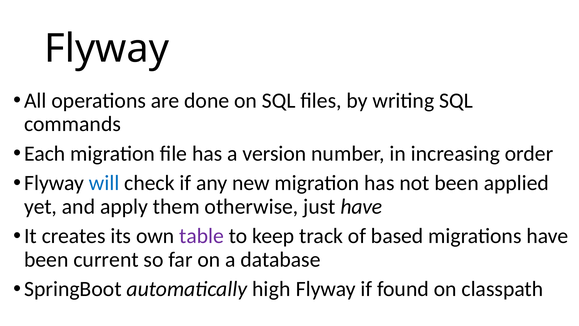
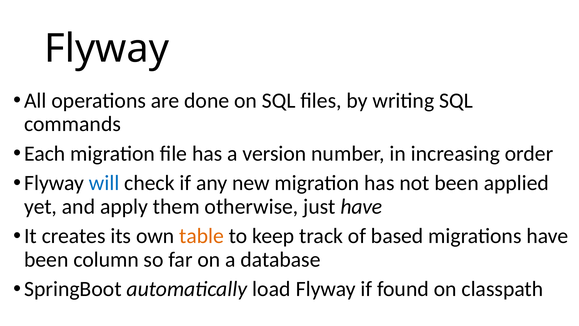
table colour: purple -> orange (202, 236)
current: current -> column (106, 259)
high: high -> load (271, 289)
